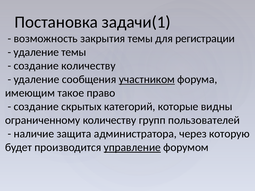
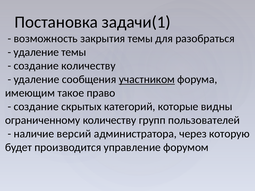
регистрации: регистрации -> разобраться (205, 39)
защита: защита -> версий (74, 134)
управление underline: present -> none (132, 148)
